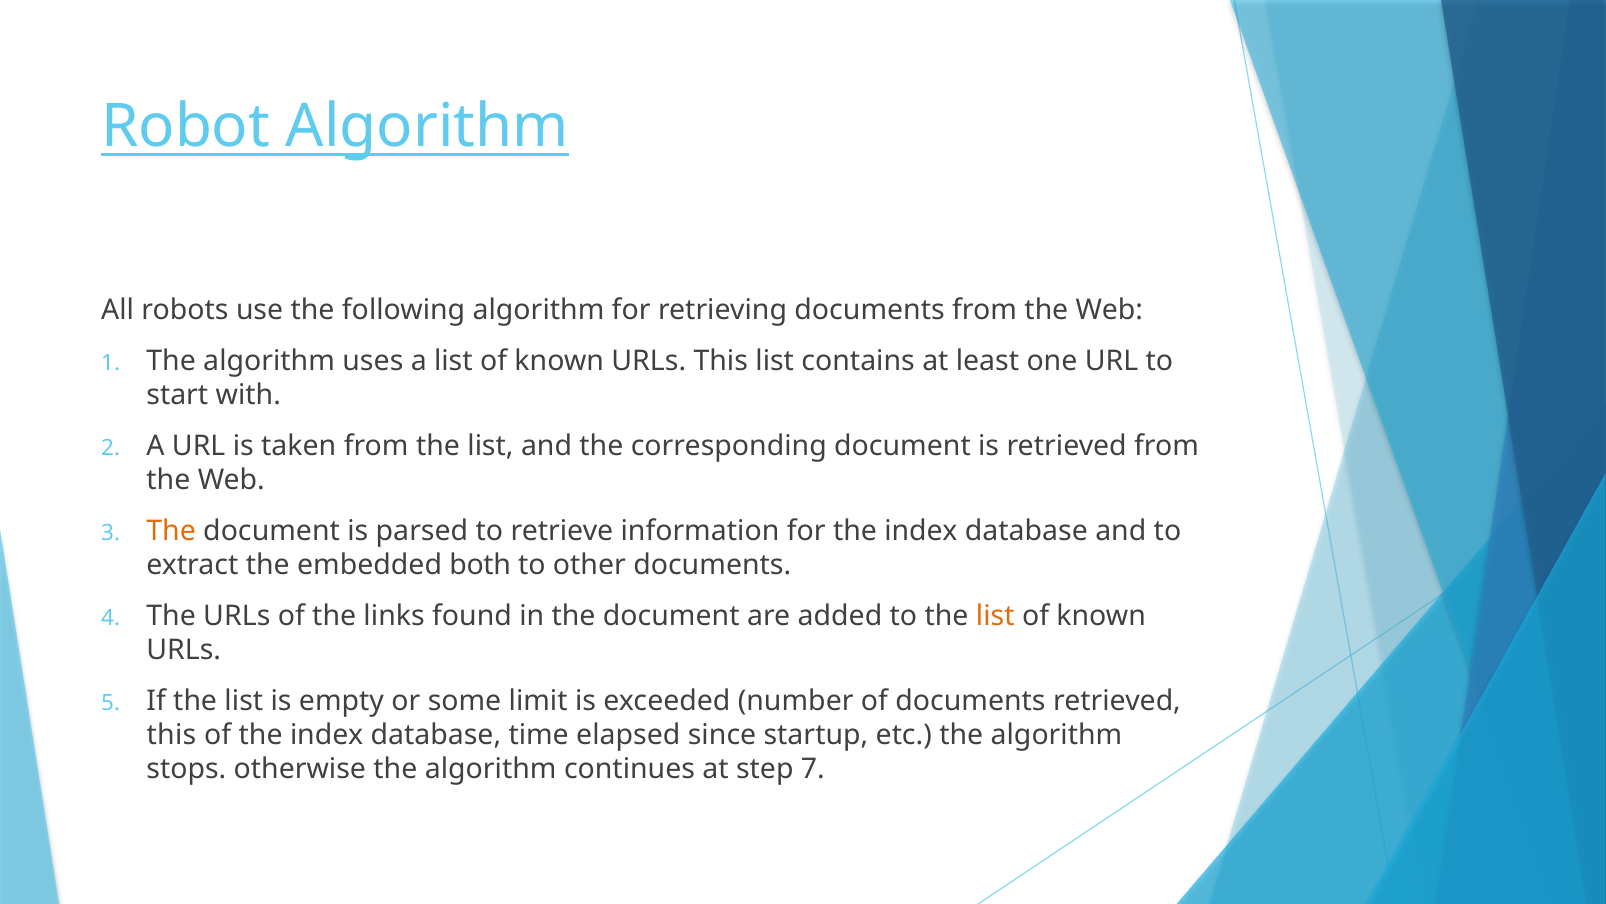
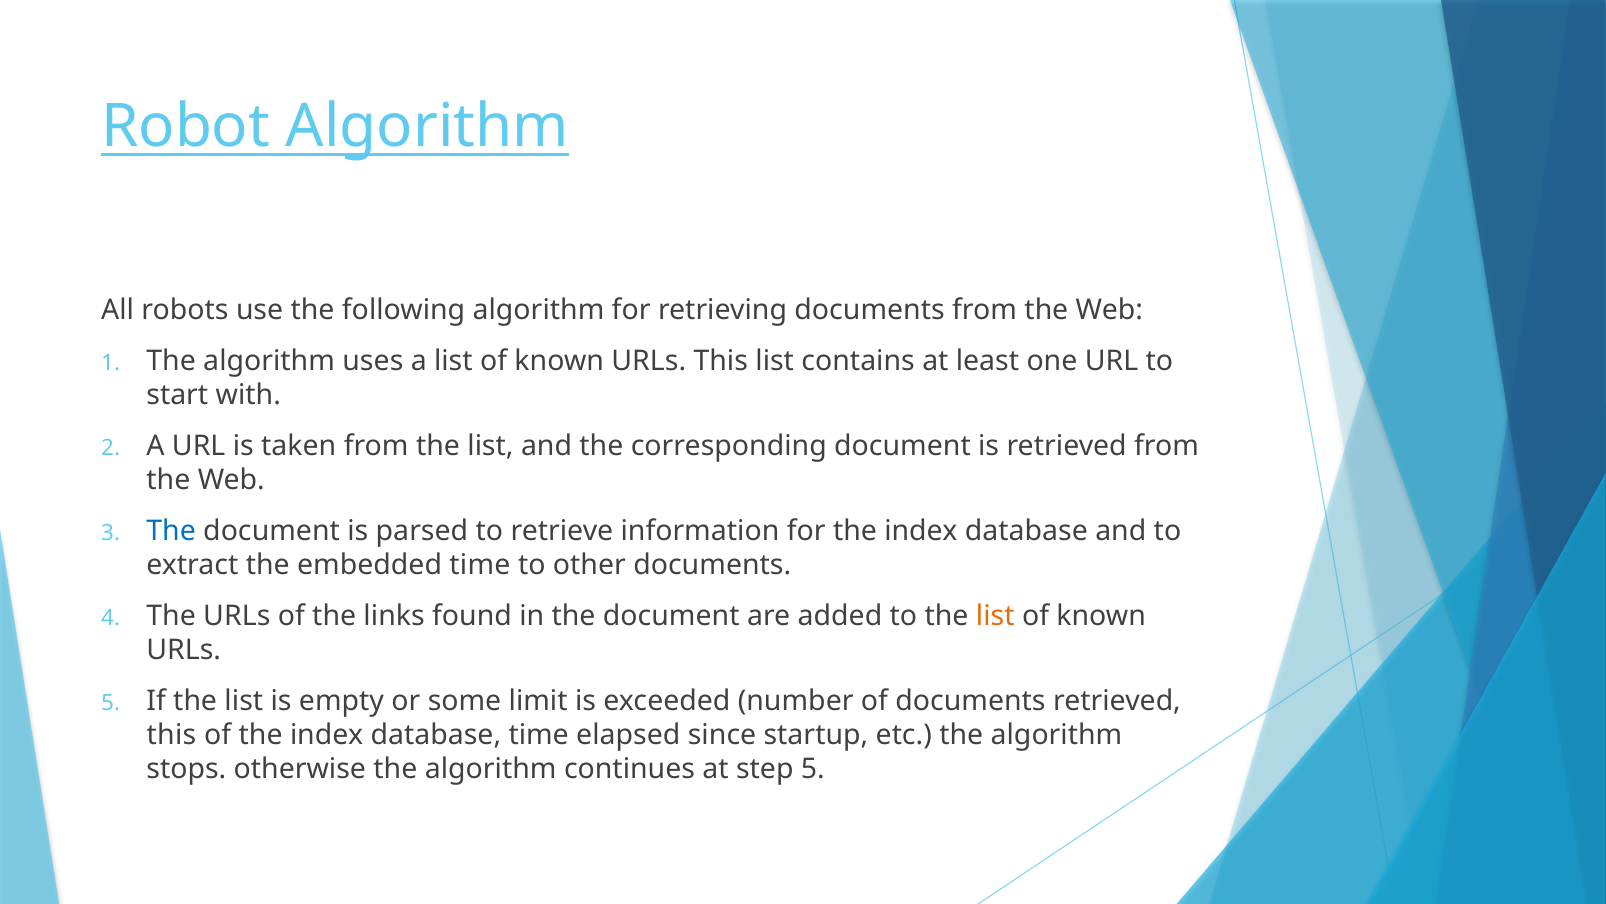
The colour: orange -> blue (171, 531)
embedded both: both -> time (480, 565)
step 7: 7 -> 5 (813, 769)
